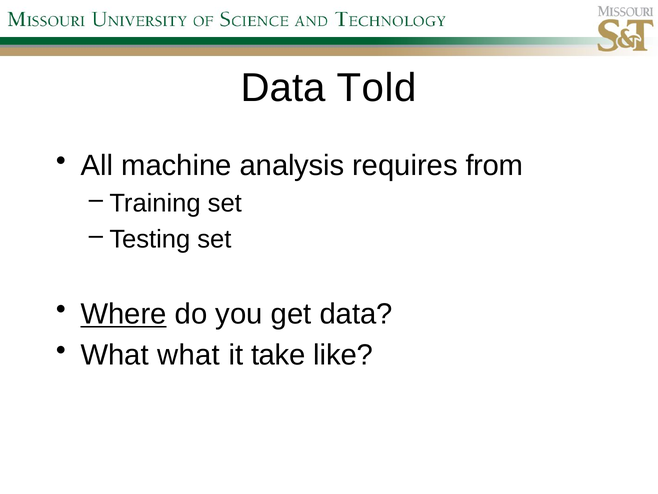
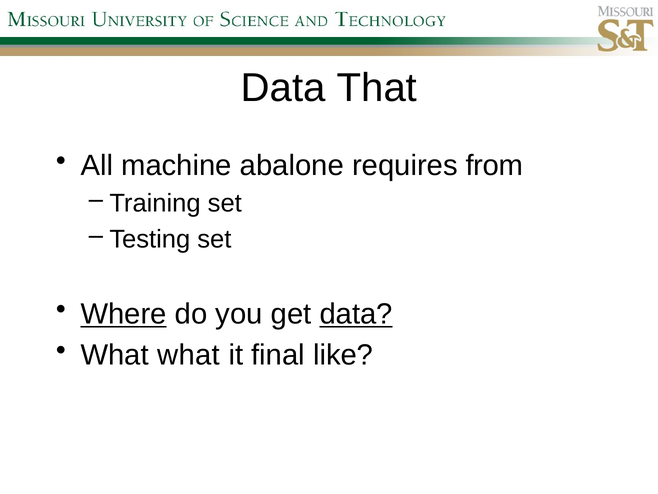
Told: Told -> That (377, 88)
analysis: analysis -> abalone (292, 165)
data underline: none -> present (356, 314)
take: take -> final (278, 355)
